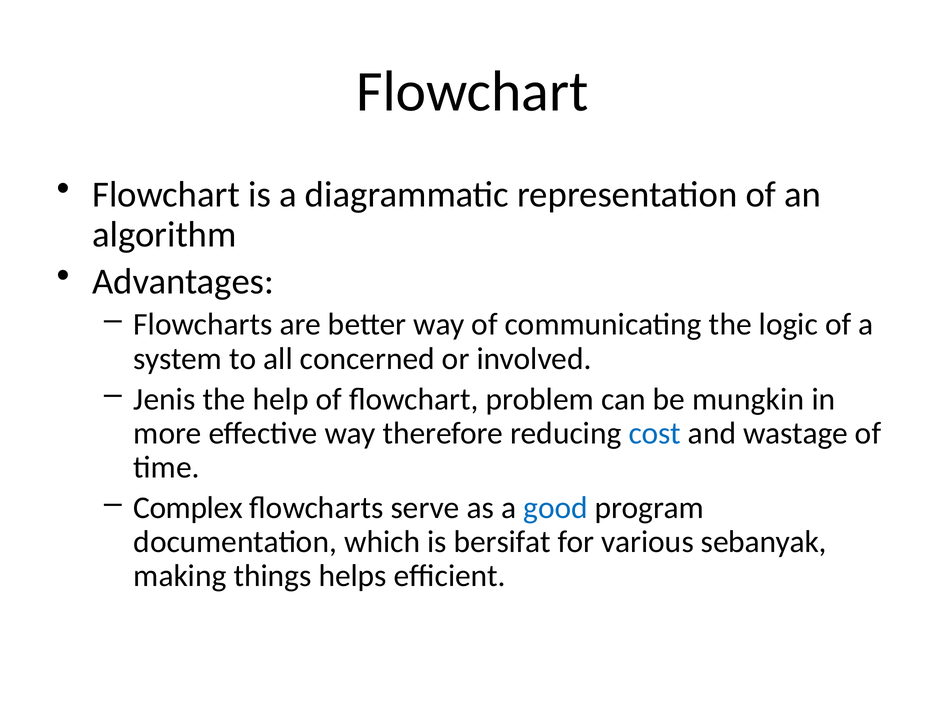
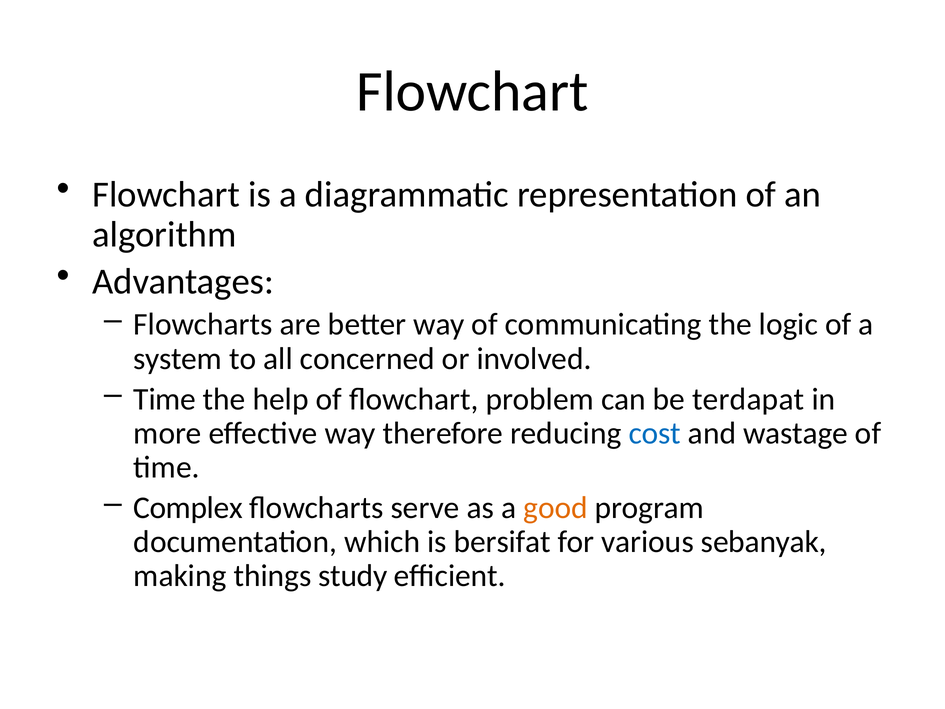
Jenis: Jenis -> Time (165, 399)
mungkin: mungkin -> terdapat (748, 399)
good colour: blue -> orange (556, 508)
helps: helps -> study (353, 576)
